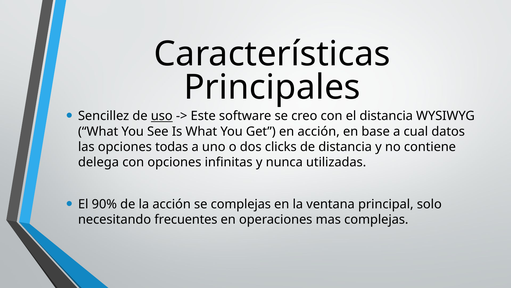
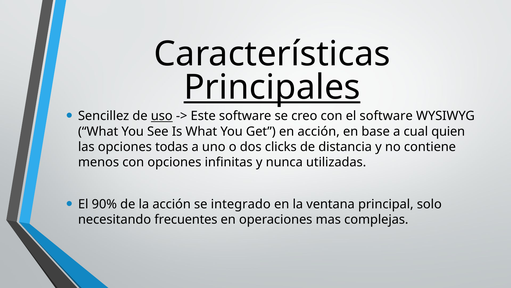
Principales underline: none -> present (272, 87)
el distancia: distancia -> software (386, 116)
datos: datos -> quien (448, 131)
delega: delega -> menos (99, 162)
se complejas: complejas -> integrado (241, 204)
